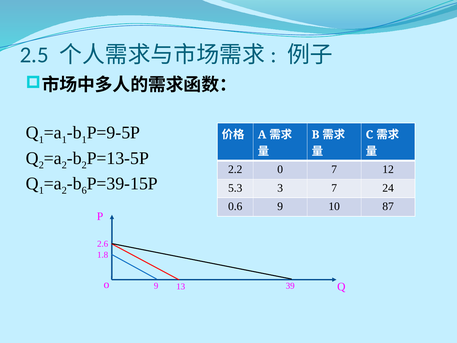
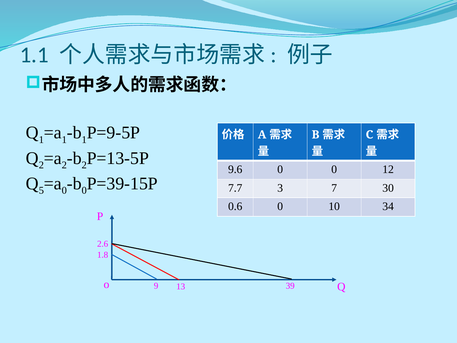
2.5: 2.5 -> 1.1 (34, 55)
2.2: 2.2 -> 9.6 (235, 169)
0 7: 7 -> 0 (334, 169)
1: 1 -> 5 (41, 190)
2: 2 -> 0 (64, 190)
6: 6 -> 0 (84, 190)
5.3: 5.3 -> 7.7 (235, 188)
24: 24 -> 30 (388, 188)
0.6 9: 9 -> 0 (280, 206)
87: 87 -> 34 (388, 206)
